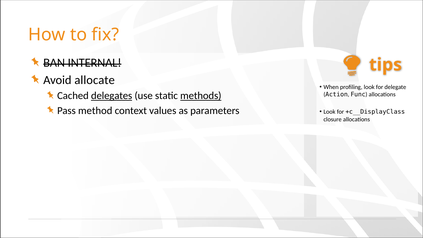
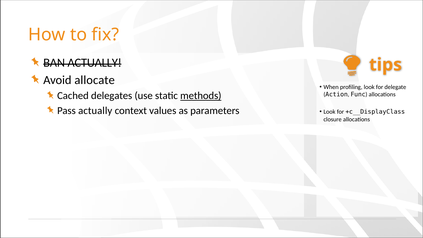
BAN INTERNAL: INTERNAL -> ACTUALLY (95, 63)
delegates underline: present -> none (112, 96)
Pass method: method -> actually (95, 111)
